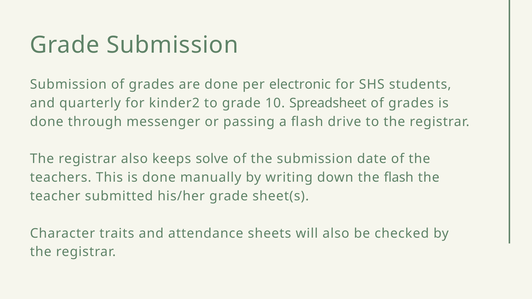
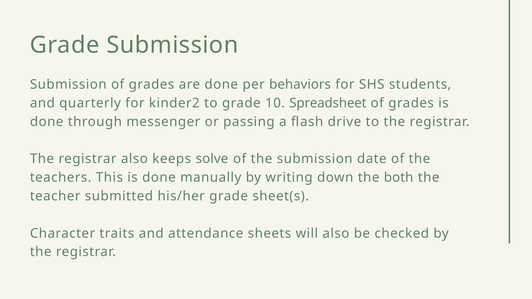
electronic: electronic -> behaviors (300, 85)
the flash: flash -> both (399, 178)
